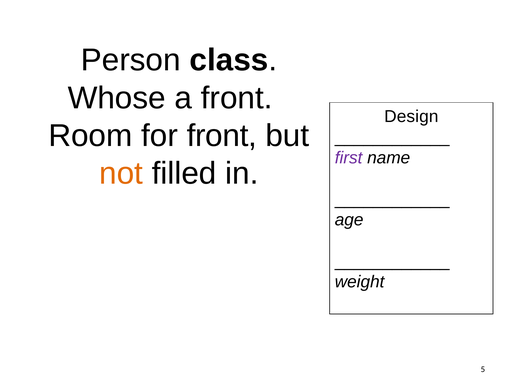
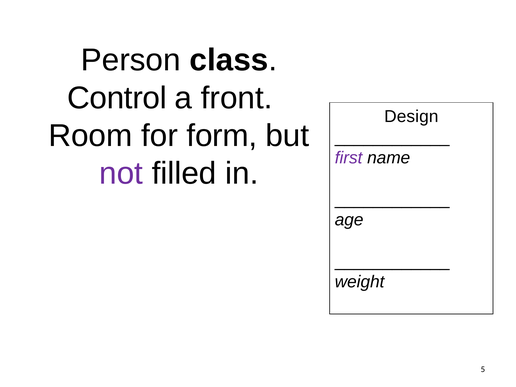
Whose: Whose -> Control (117, 98)
for front: front -> form (222, 136)
not colour: orange -> purple (121, 174)
